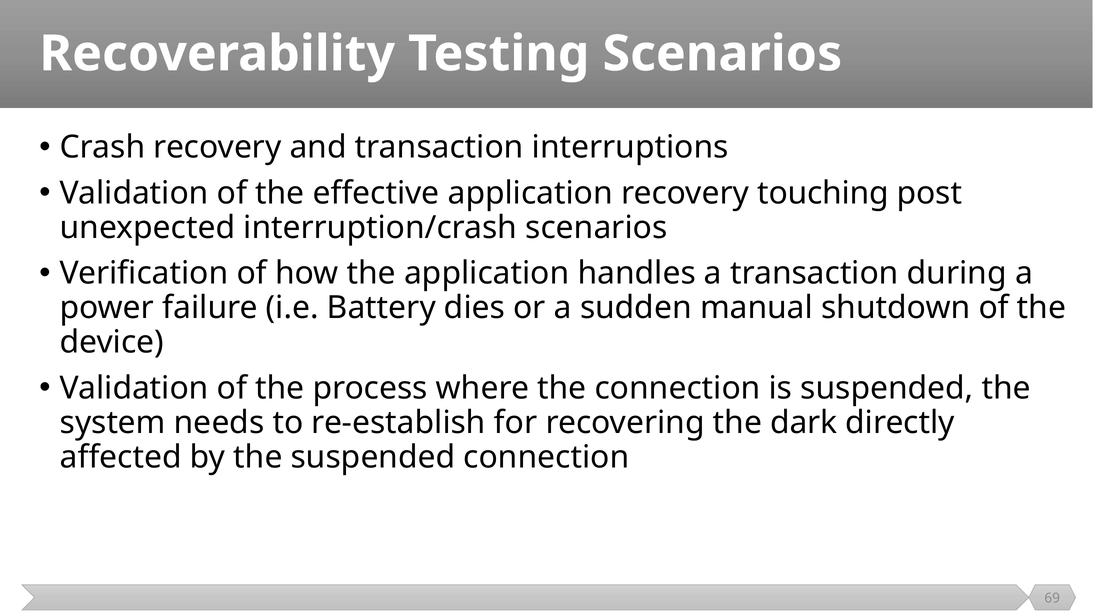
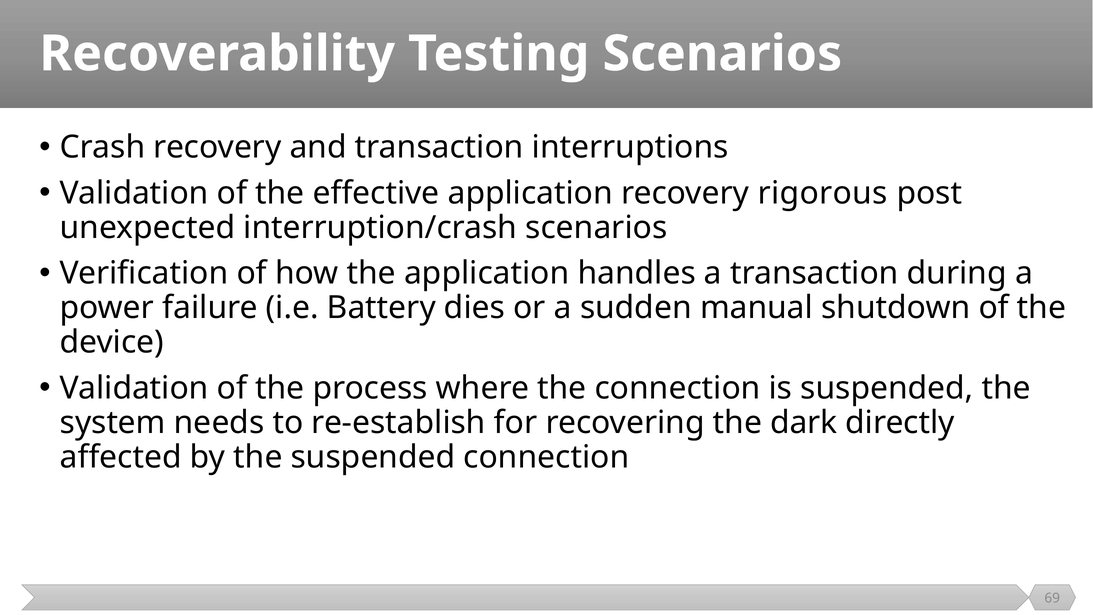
touching: touching -> rigorous (823, 193)
